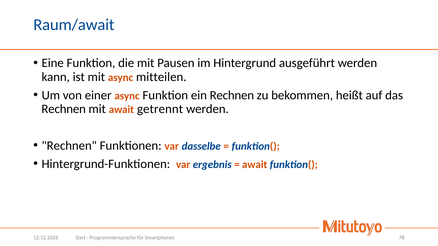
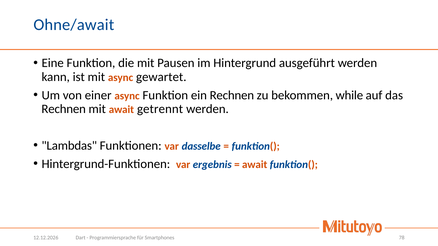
Raum/await: Raum/await -> Ohne/await (74, 25)
mitteilen: mitteilen -> gewartet (161, 77)
heißt: heißt -> while (349, 95)
Rechnen: Rechnen -> Lambdas (69, 146)
